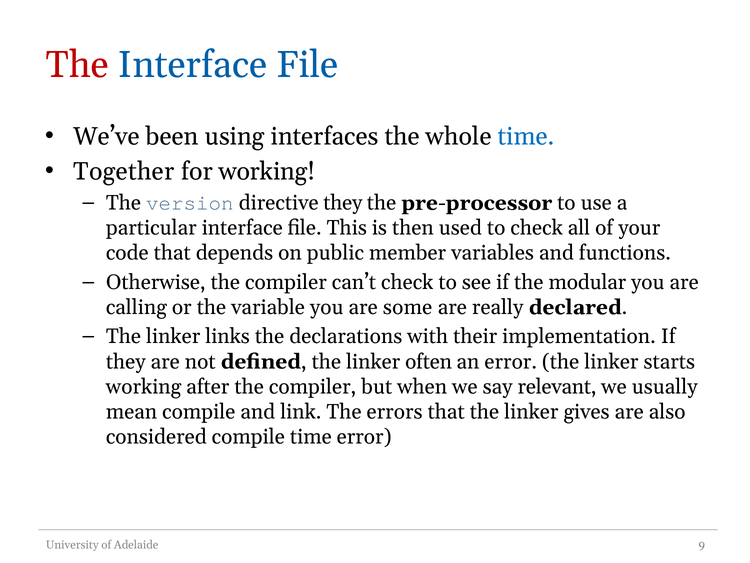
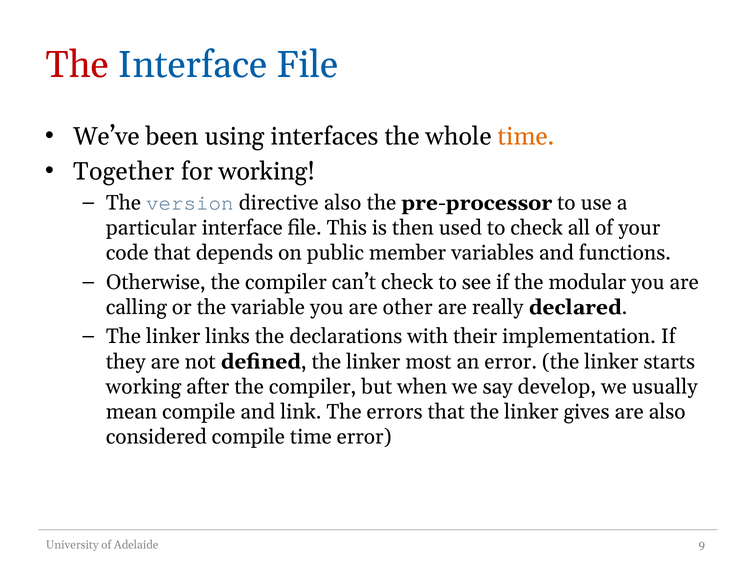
time colour: blue -> orange (526, 136)
directive they: they -> also (343, 203)
some: some -> other (408, 307)
often: often -> most (428, 361)
relevant: relevant -> develop (557, 386)
